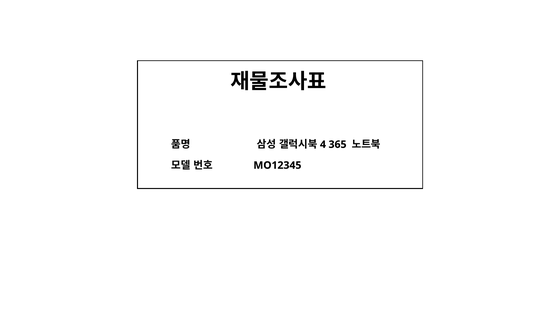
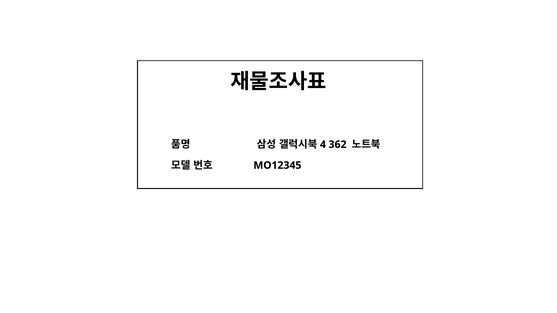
365: 365 -> 362 (338, 145)
